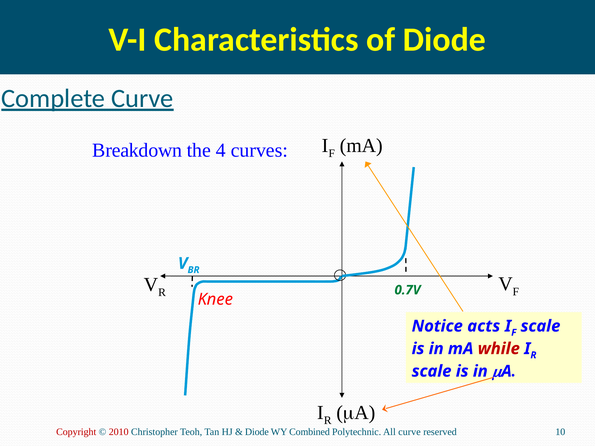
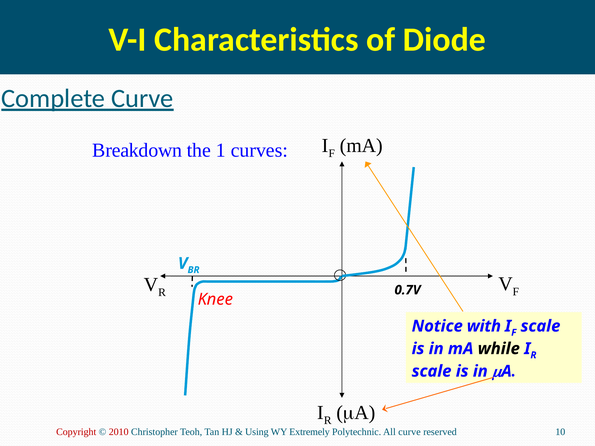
4: 4 -> 1 (221, 150)
0.7V colour: green -> black (408, 290)
acts: acts -> with (484, 326)
while colour: red -> black (499, 349)
Diode: Diode -> Using (257, 432)
Combined: Combined -> Extremely (310, 432)
